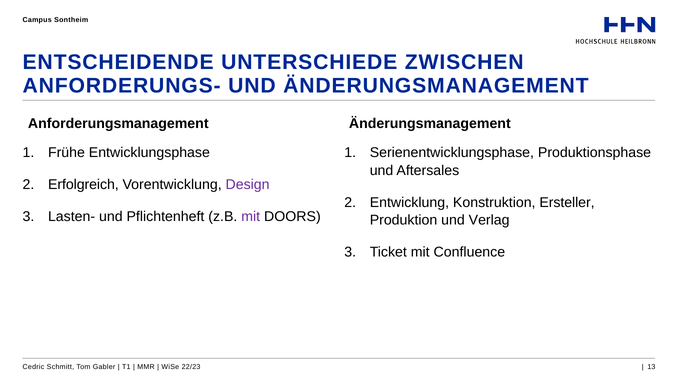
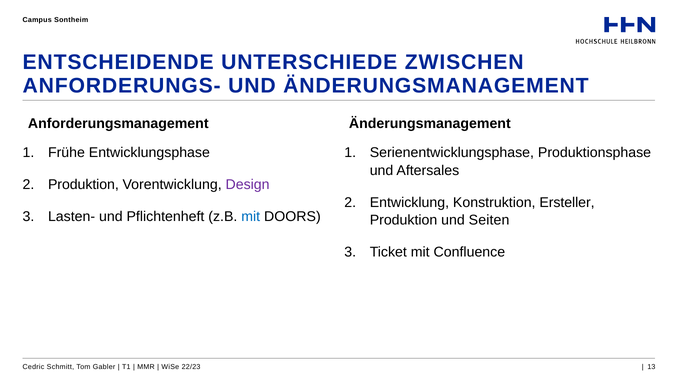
Erfolgreich: Erfolgreich -> Produktion (83, 185)
mit colour: purple -> blue (251, 217)
Verlag: Verlag -> Seiten (489, 220)
